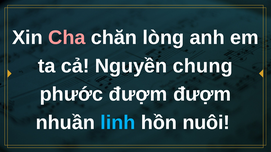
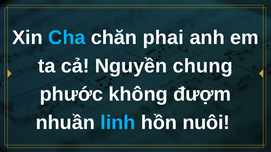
Cha colour: pink -> light blue (67, 38)
lòng: lòng -> phai (163, 38)
phước đượm: đượm -> không (138, 95)
